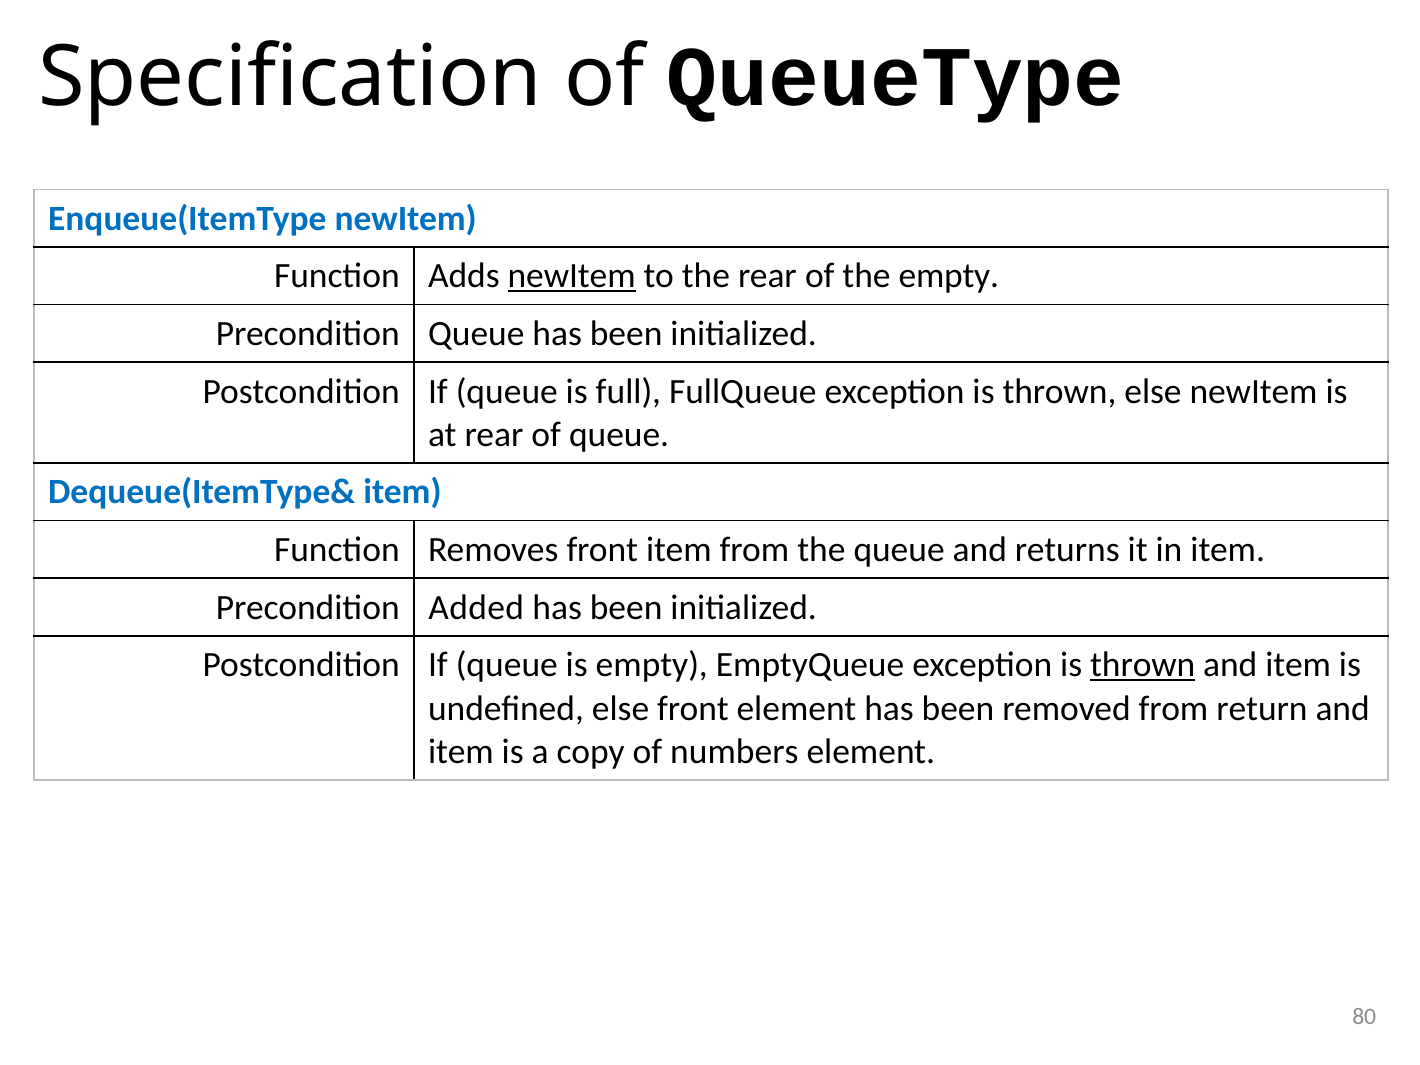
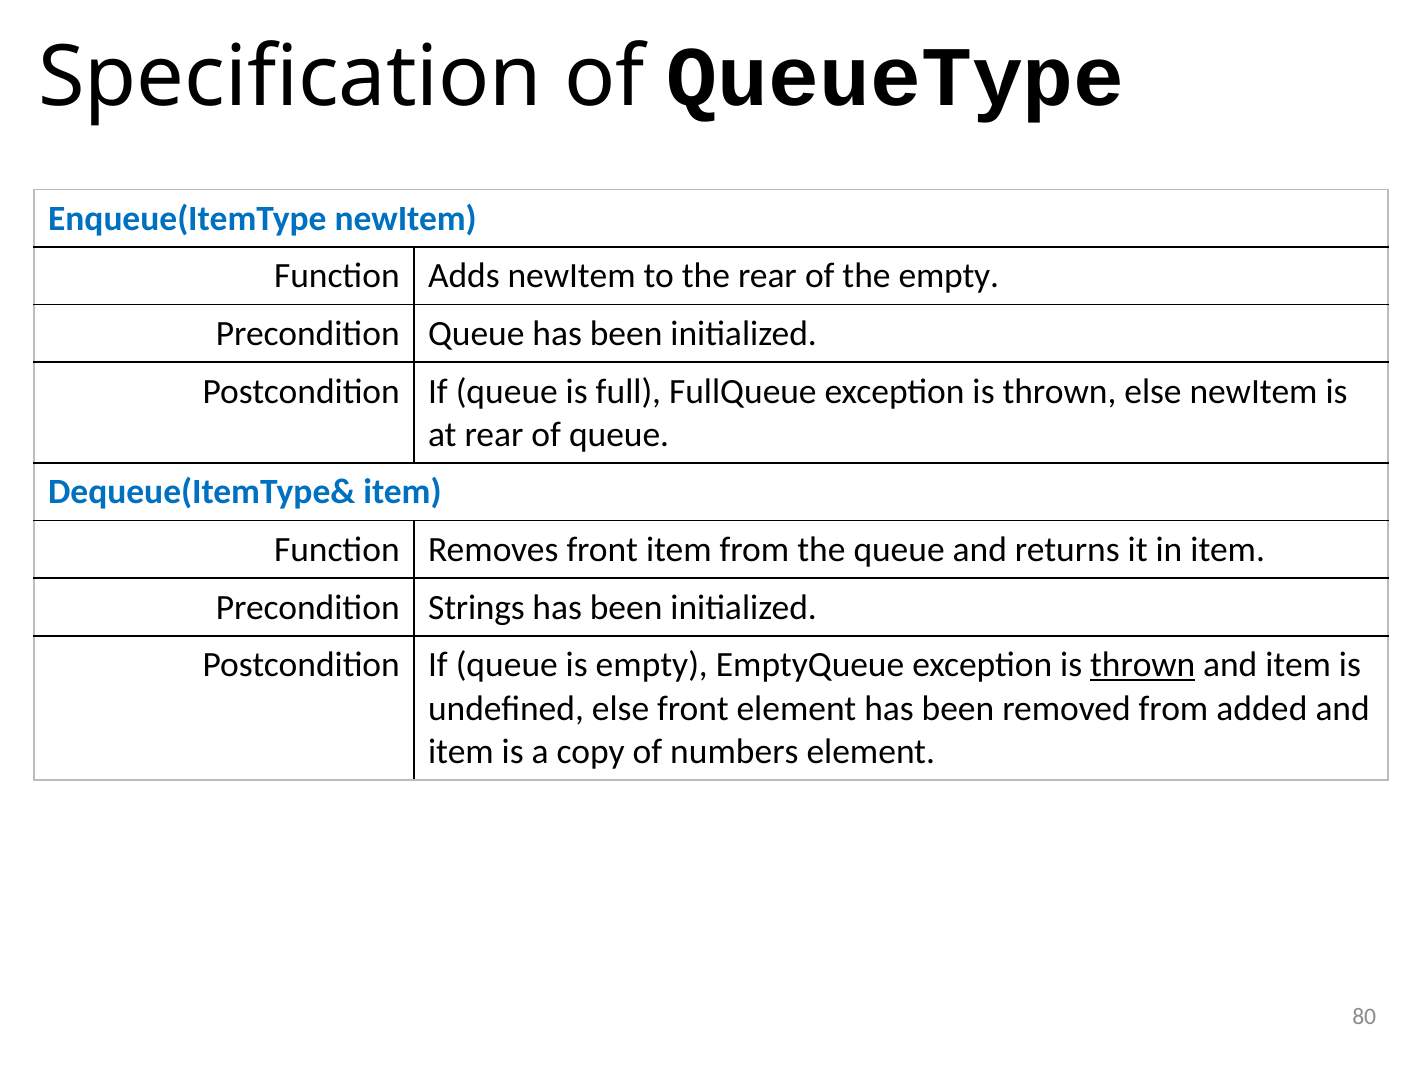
newItem underline: present -> none (572, 276)
Added: Added -> Strings (476, 607)
return: return -> added (1262, 708)
